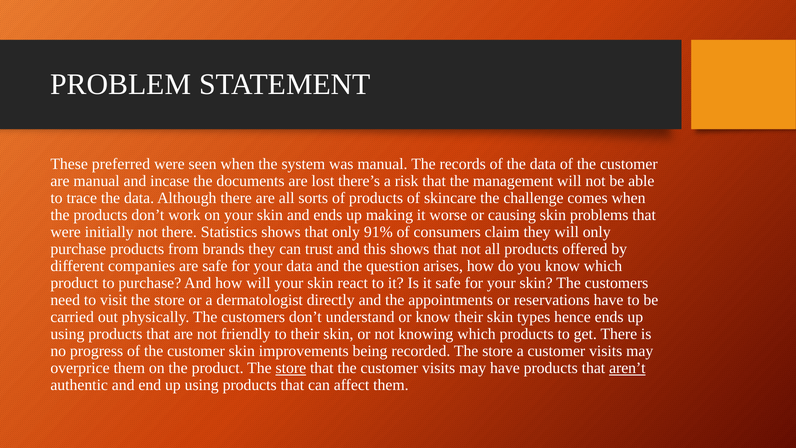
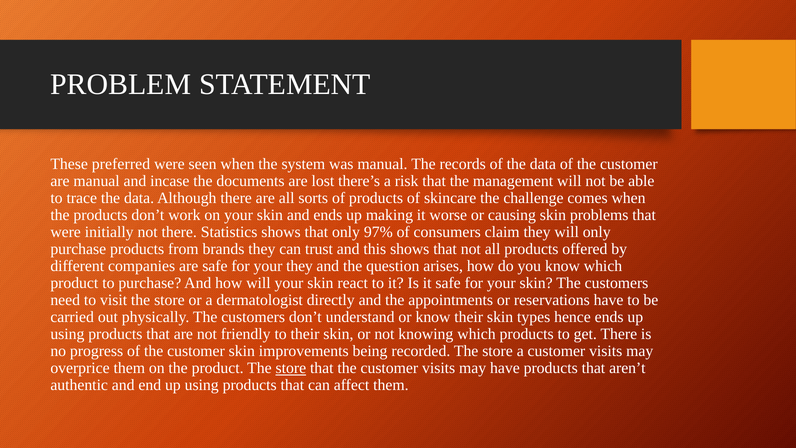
91%: 91% -> 97% (378, 232)
your data: data -> they (300, 266)
aren’t underline: present -> none (627, 368)
